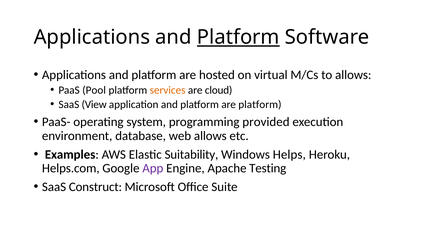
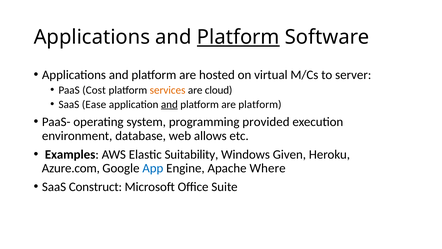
to allows: allows -> server (353, 75)
Pool: Pool -> Cost (94, 90)
View: View -> Ease (94, 104)
and underline: none -> present (169, 104)
Helps: Helps -> Given (289, 154)
Helps.com: Helps.com -> Azure.com (71, 168)
App colour: purple -> blue (153, 168)
Testing: Testing -> Where (268, 168)
